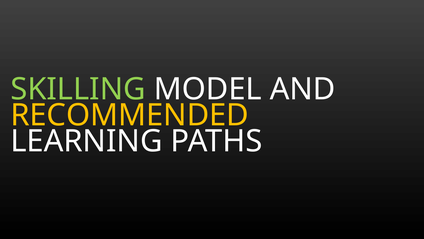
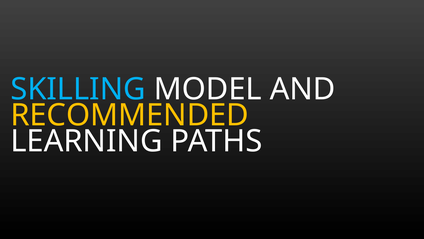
SKILLING colour: light green -> light blue (78, 89)
